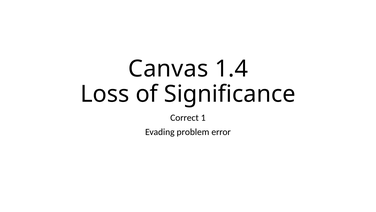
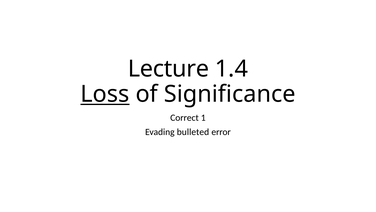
Canvas: Canvas -> Lecture (168, 69)
Loss underline: none -> present (105, 94)
problem: problem -> bulleted (193, 132)
